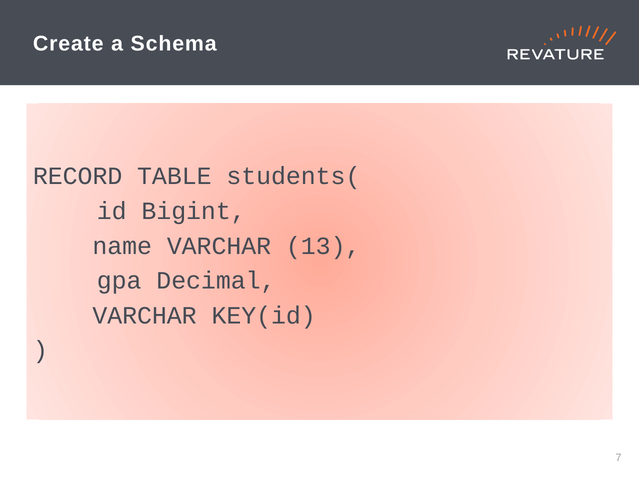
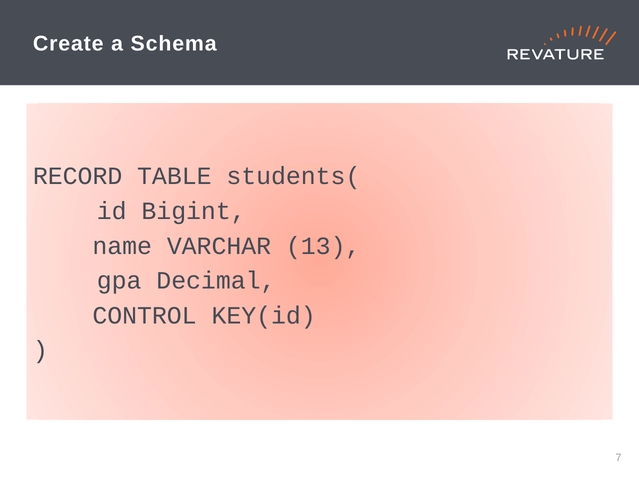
VARCHAR: VARCHAR -> CONTROL (145, 316)
